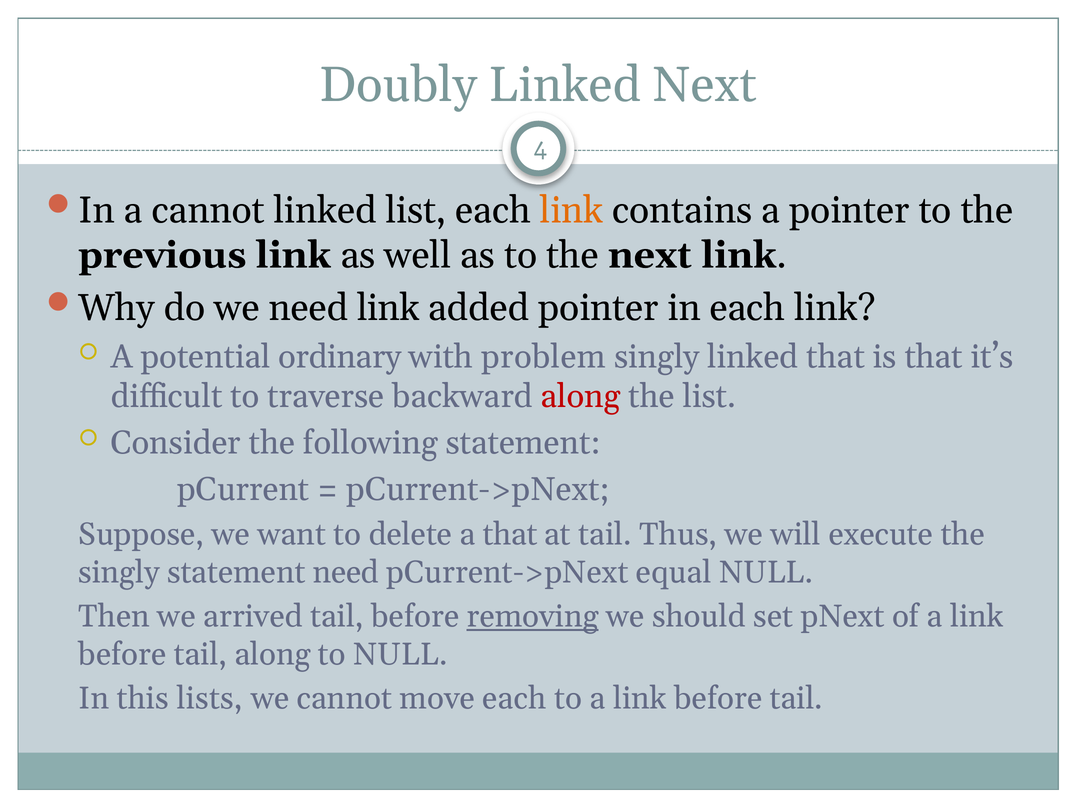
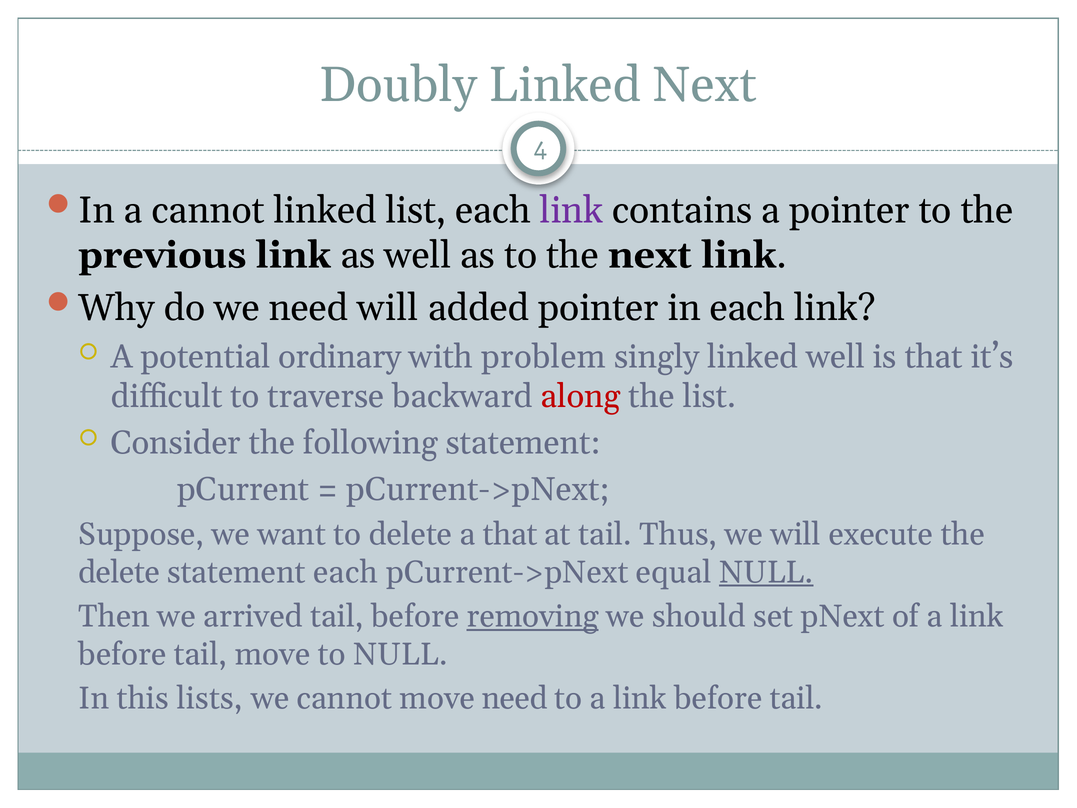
link colour: orange -> purple (572, 210)
need link: link -> will (388, 308)
linked that: that -> well (836, 357)
singly: singly -> delete (119, 572)
statement need: need -> each (346, 572)
NULL underline: none -> present (766, 572)
tail along: along -> move (272, 654)
move each: each -> need (515, 698)
